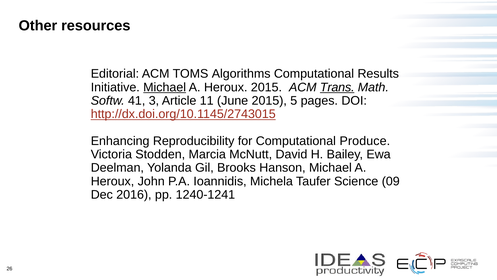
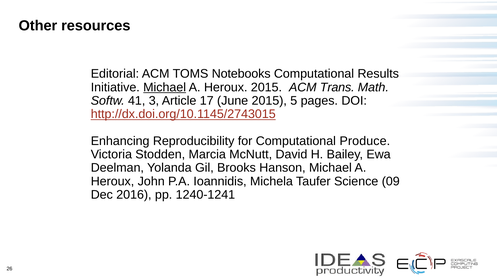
Algorithms: Algorithms -> Notebooks (241, 74)
Trans underline: present -> none (337, 87)
11: 11 -> 17 (207, 101)
